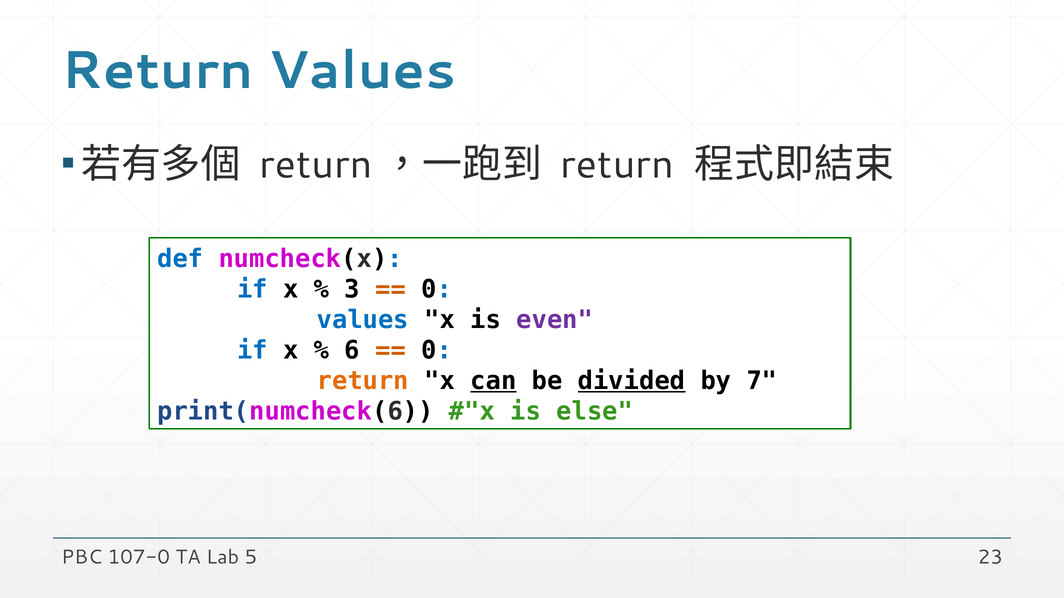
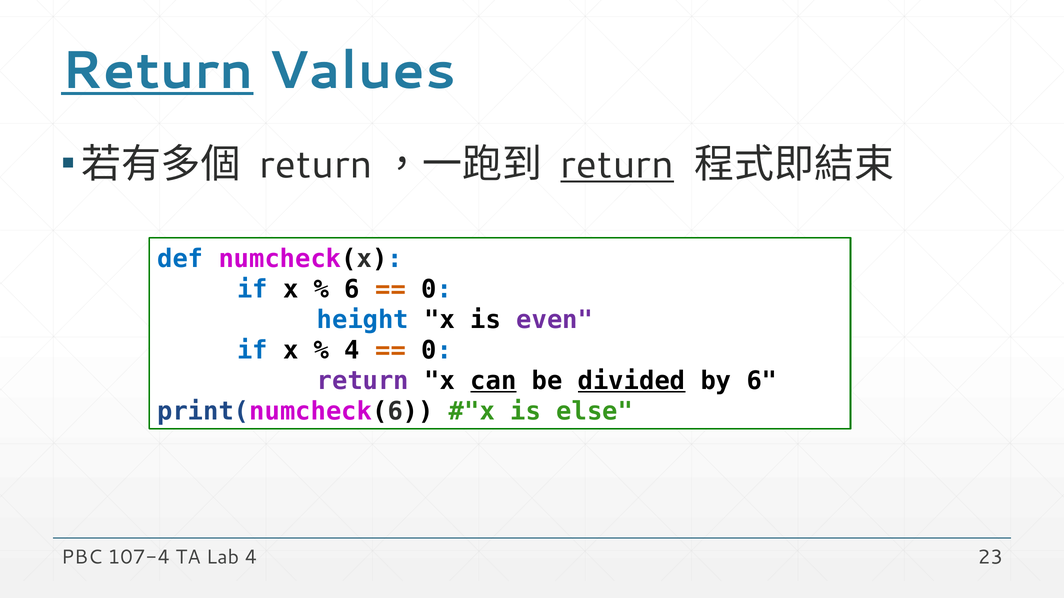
Return underline: none -> present (157, 71)
return underline: none -> present (617, 164)
3: 3 -> 6 (352, 289)
values: values -> height (363, 320)
6: 6 -> 4 (352, 351)
return colour: orange -> purple (363, 381)
by 7: 7 -> 6 (762, 381)
107-0: 107-0 -> 107-4 (139, 558)
Lab 5: 5 -> 4 (251, 558)
